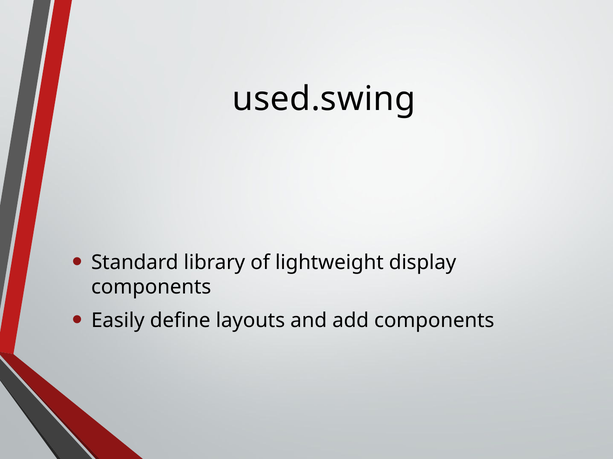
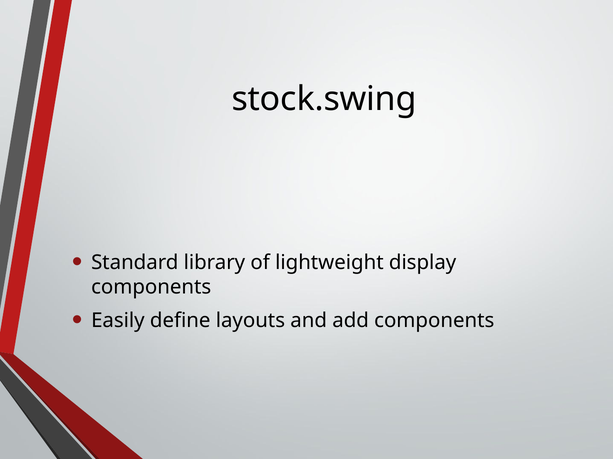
used.swing: used.swing -> stock.swing (324, 99)
